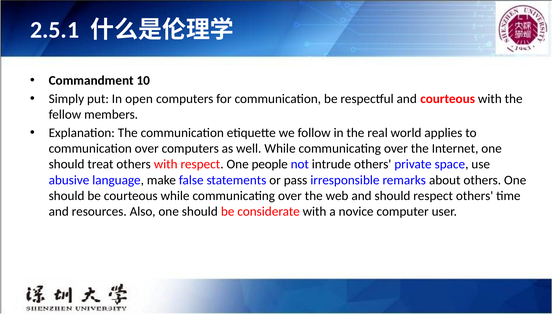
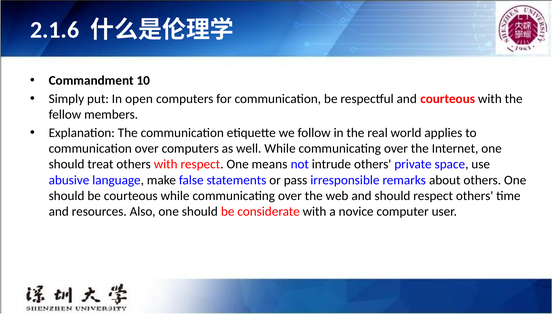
2.5.1: 2.5.1 -> 2.1.6 (55, 30)
people: people -> means (270, 164)
